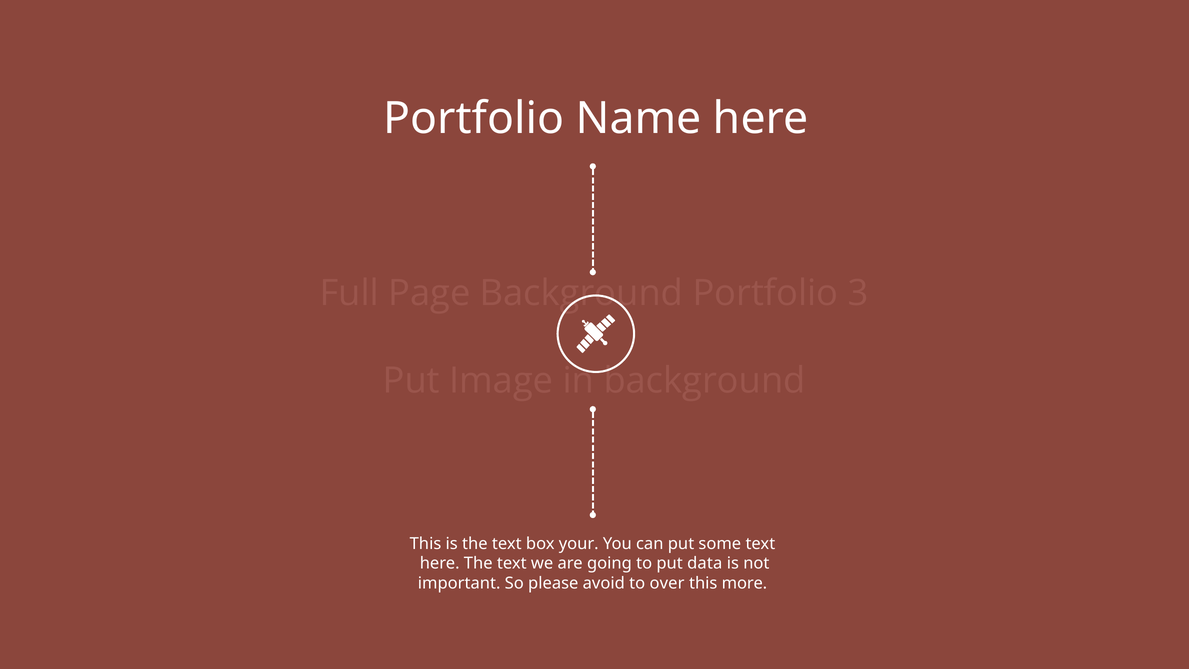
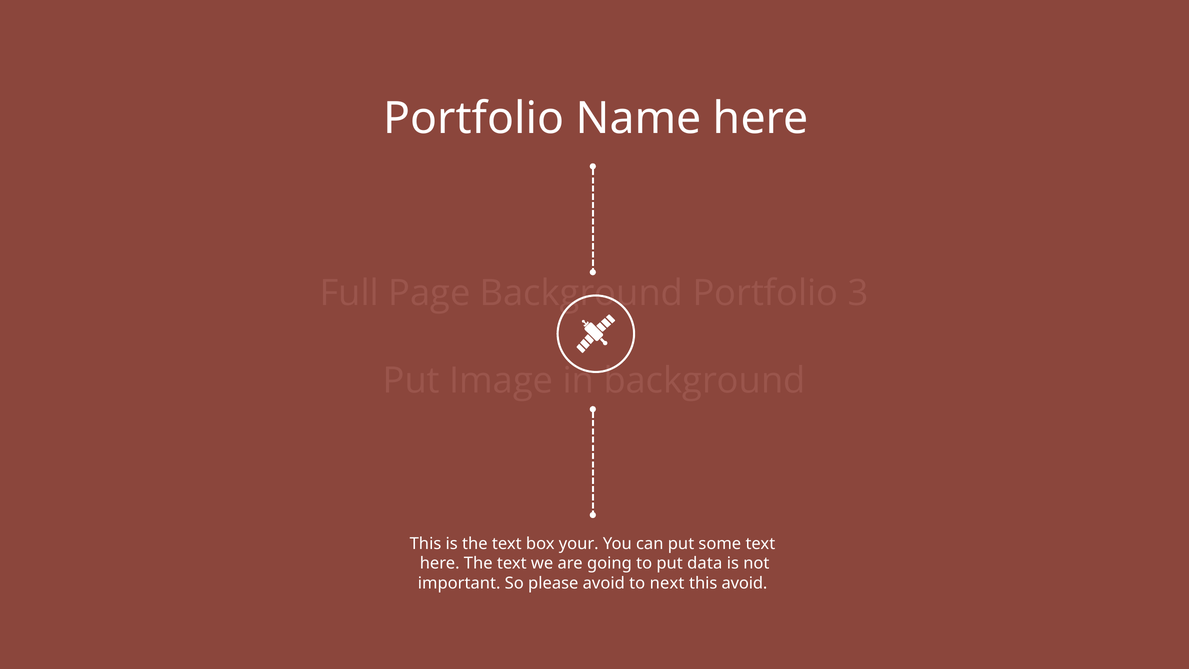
over: over -> next (667, 583)
this more: more -> avoid (744, 583)
